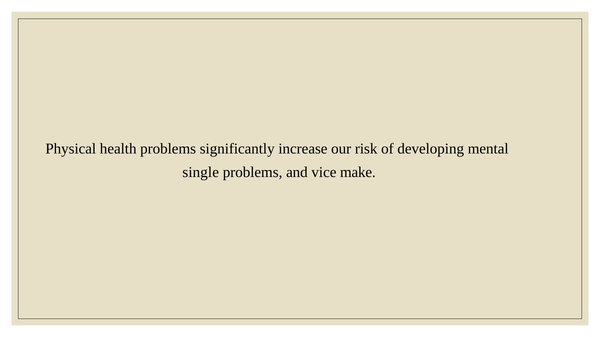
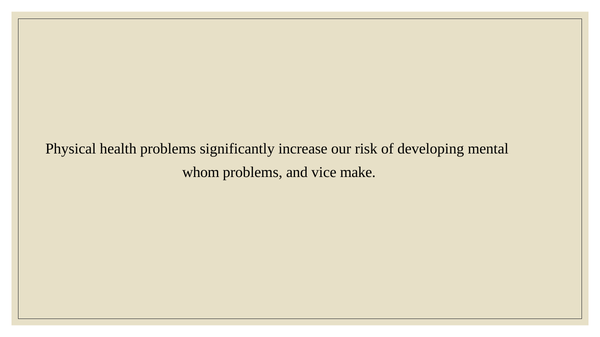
single: single -> whom (201, 173)
